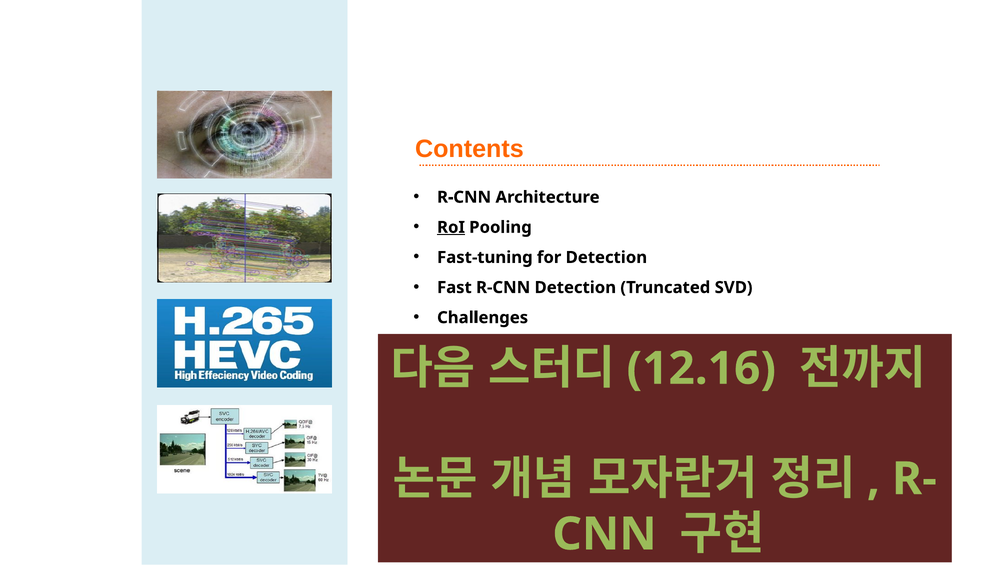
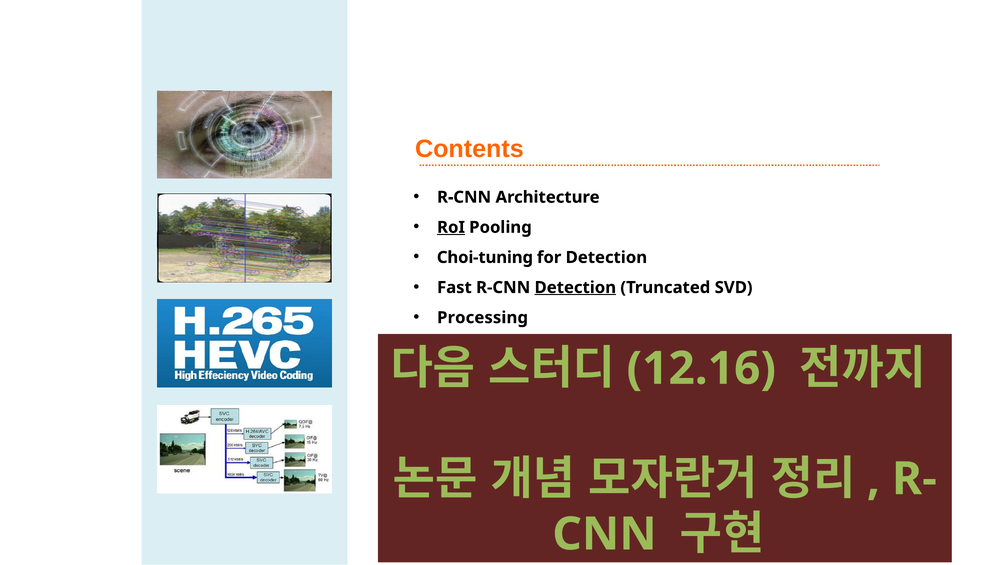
Fast-tuning: Fast-tuning -> Choi-tuning (485, 258)
Detection underline: none -> present (575, 288)
Challenges: Challenges -> Processing (483, 318)
